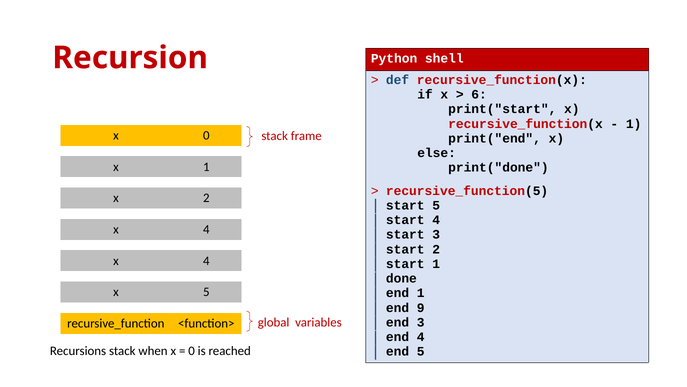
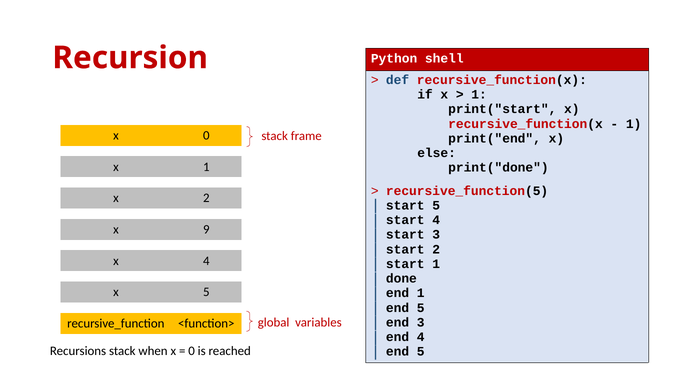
6: 6 -> 1 (479, 94)
4: 4 -> 9 (206, 229)
9: 9 -> 5 (421, 307)
